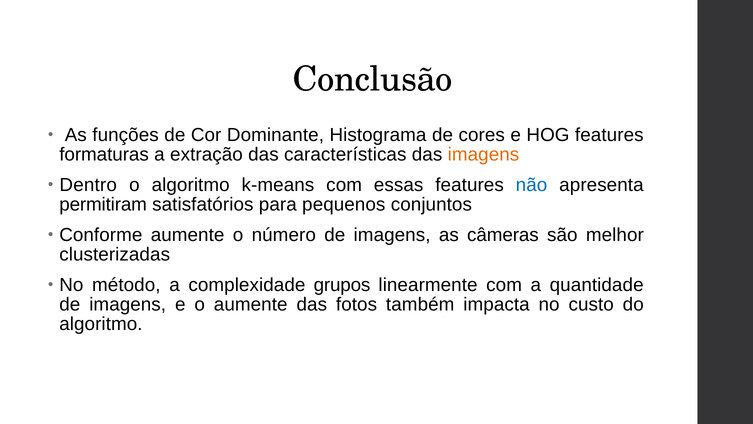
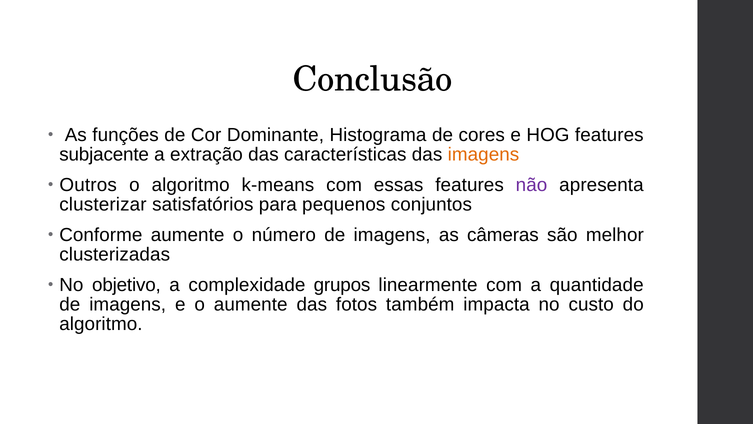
formaturas: formaturas -> subjacente (104, 154)
Dentro: Dentro -> Outros (88, 185)
não colour: blue -> purple (532, 185)
permitiram: permitiram -> clusterizar (103, 204)
método: método -> objetivo (126, 285)
